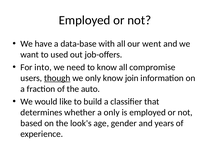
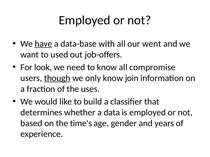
have underline: none -> present (43, 44)
into: into -> look (43, 67)
auto: auto -> uses (90, 89)
a only: only -> data (112, 113)
look's: look's -> time's (81, 124)
